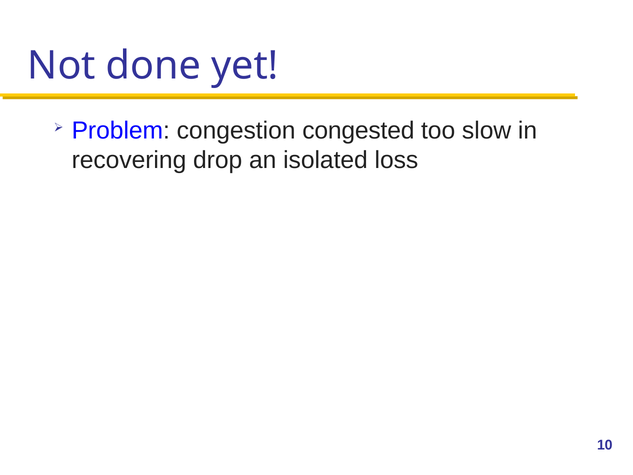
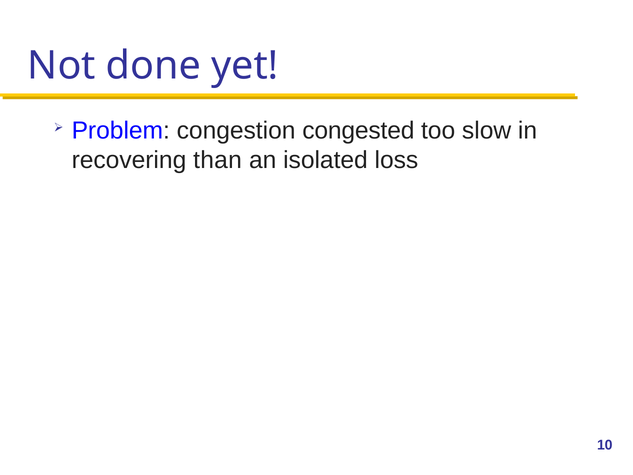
drop: drop -> than (218, 160)
